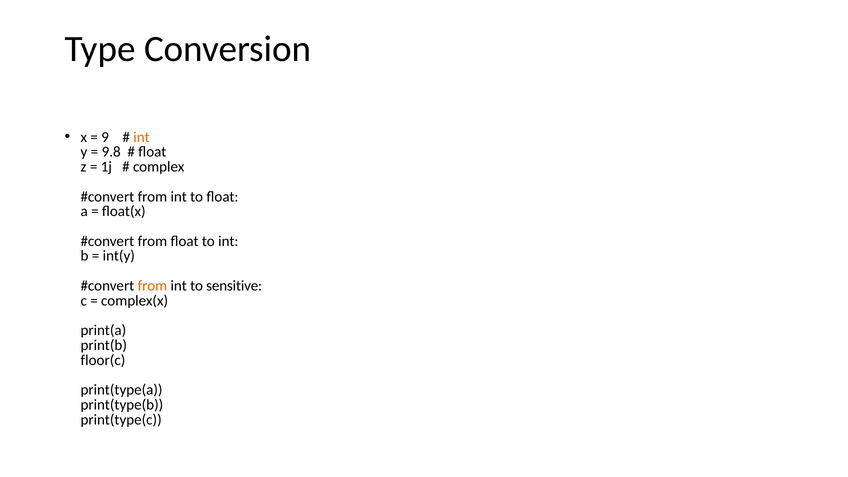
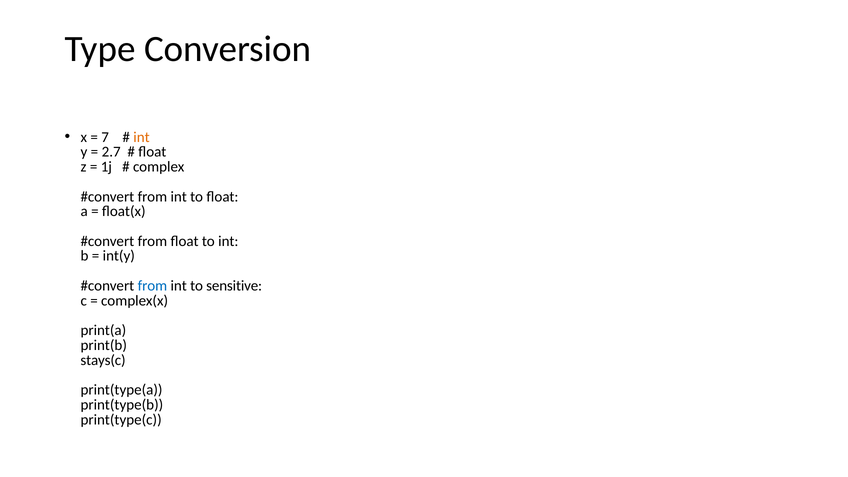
9: 9 -> 7 (105, 137)
9.8: 9.8 -> 2.7 (111, 152)
from colour: orange -> blue (152, 286)
floor(c: floor(c -> stays(c (103, 360)
